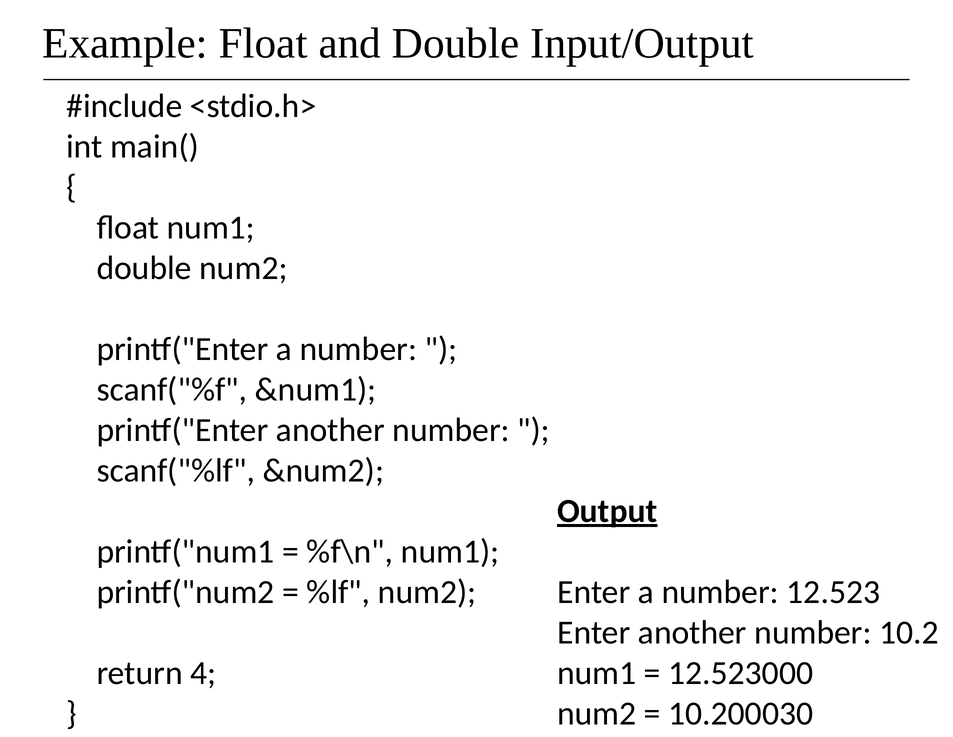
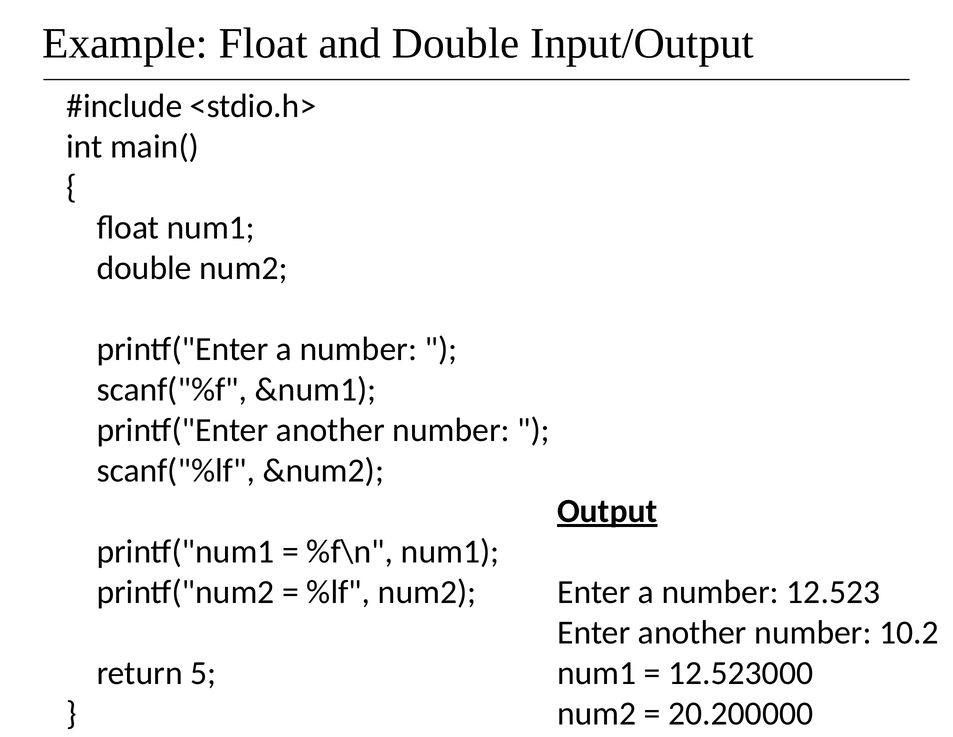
4: 4 -> 5 (203, 673)
10.200030: 10.200030 -> 20.200000 (741, 713)
